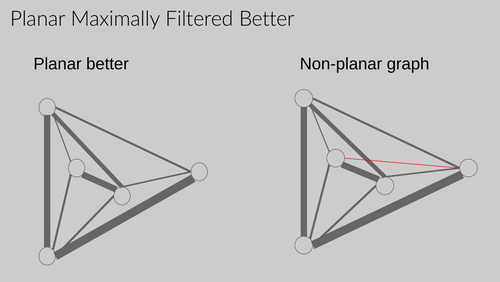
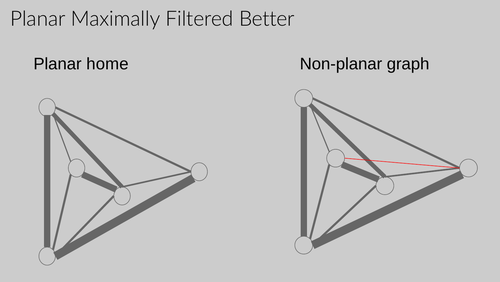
Planar better: better -> home (107, 64)
